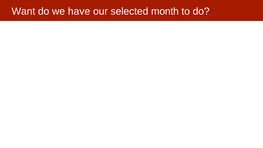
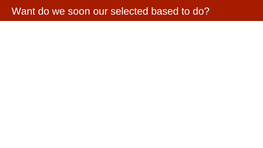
have: have -> soon (79, 11)
month: month -> based (165, 11)
